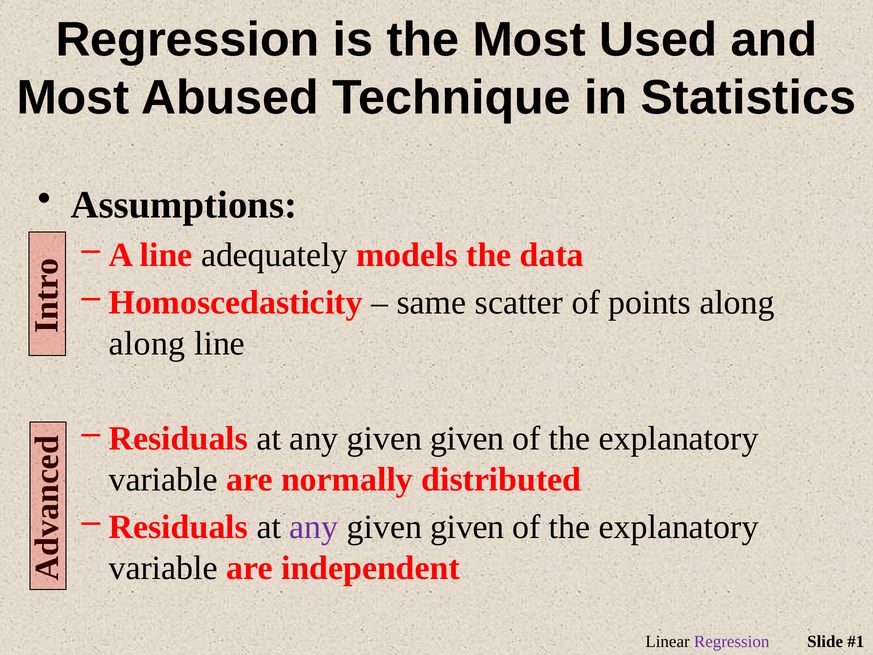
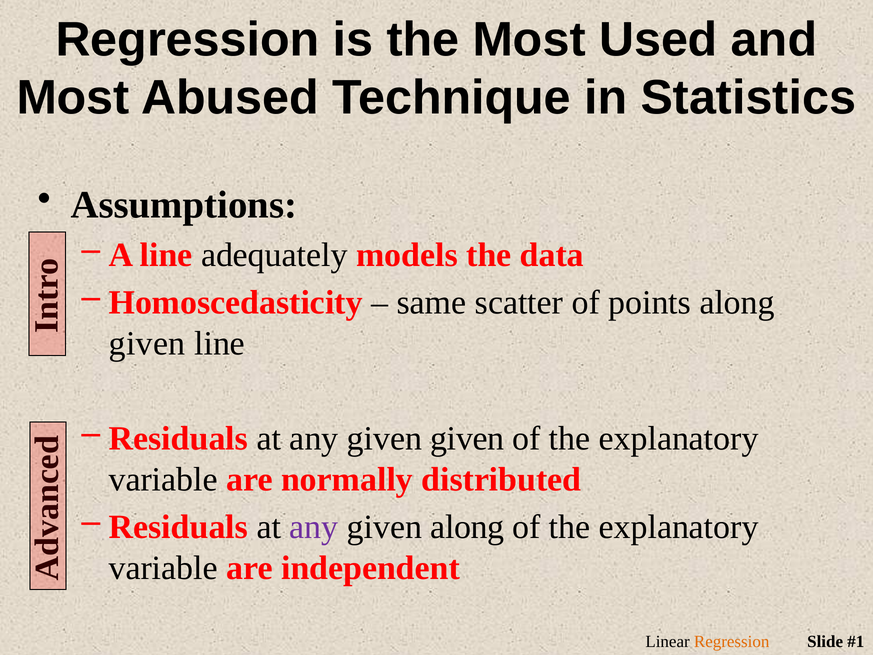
along: along -> given (147, 343)
given: given -> along (467, 527)
Regression colour: purple -> orange (732, 641)
